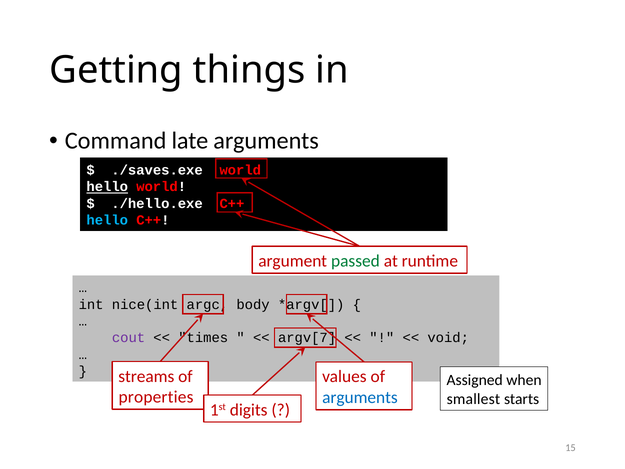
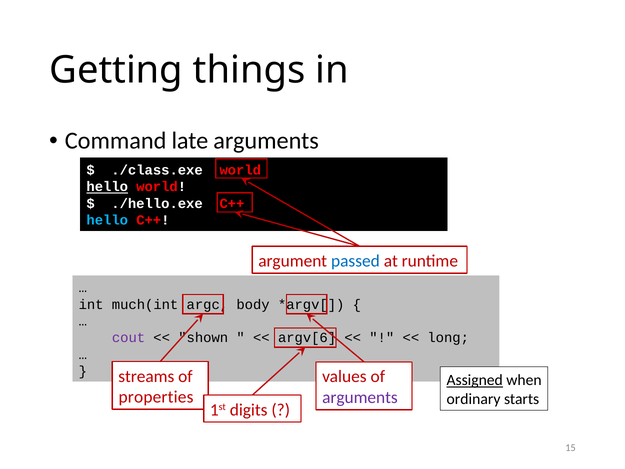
./saves.exe: ./saves.exe -> ./class.exe (157, 170)
passed colour: green -> blue (355, 261)
nice(int: nice(int -> much(int (145, 304)
times: times -> shown (203, 338)
argv[7: argv[7 -> argv[6 (307, 338)
void: void -> long (448, 338)
Assigned underline: none -> present (475, 380)
arguments colour: blue -> purple (360, 397)
smallest: smallest -> ordinary (473, 399)
